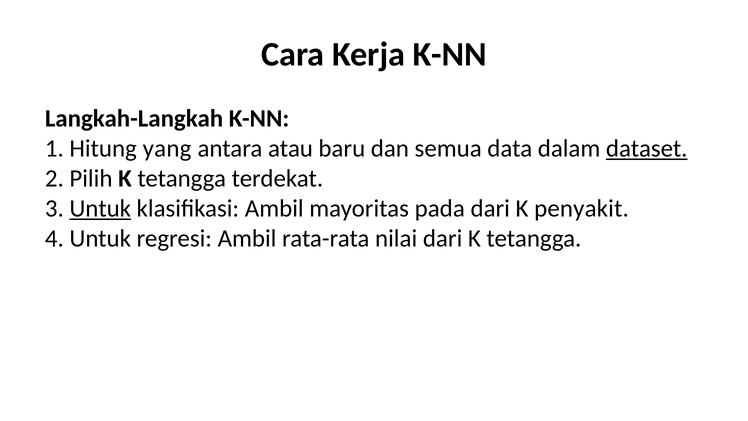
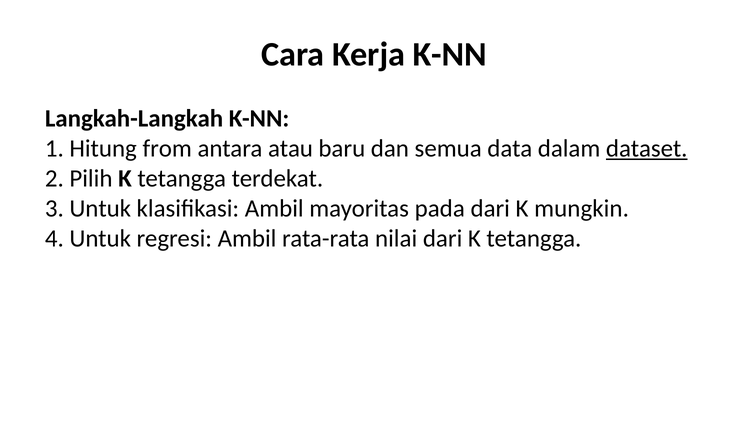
yang: yang -> from (167, 149)
Untuk underline: present -> none (100, 208)
penyakit: penyakit -> mungkin (582, 208)
